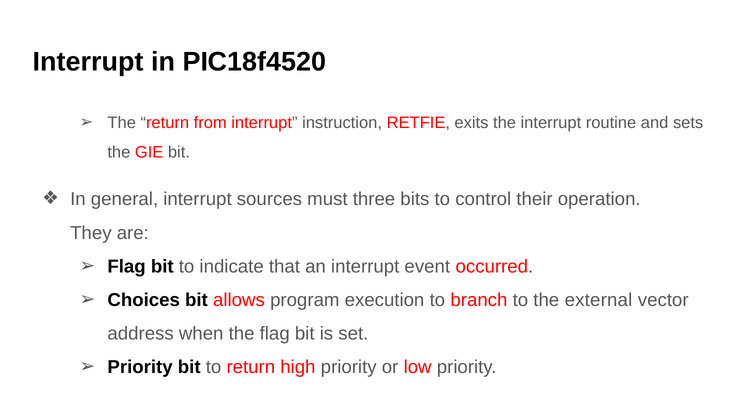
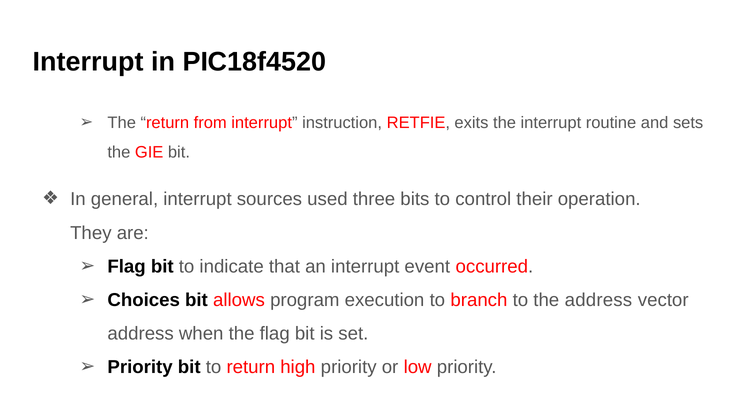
must: must -> used (327, 199)
the external: external -> address (598, 300)
